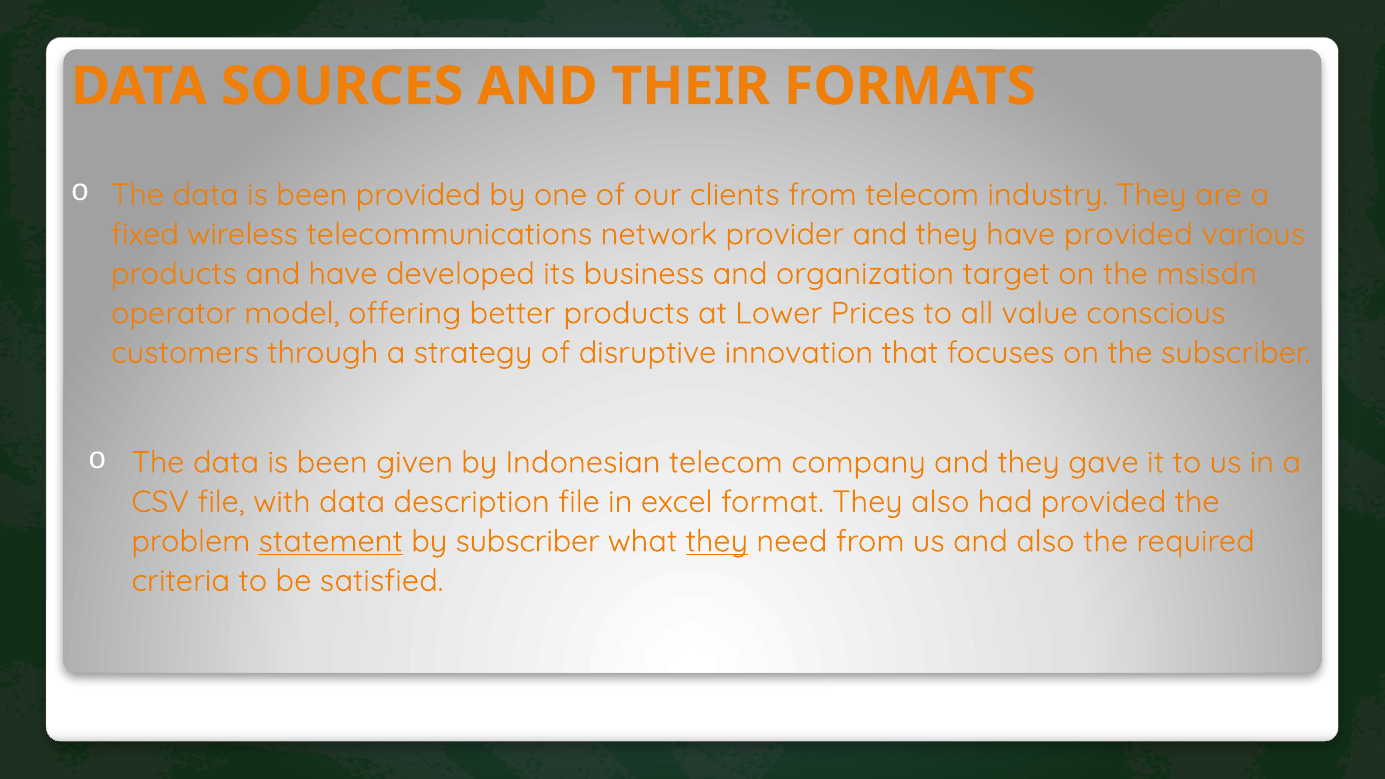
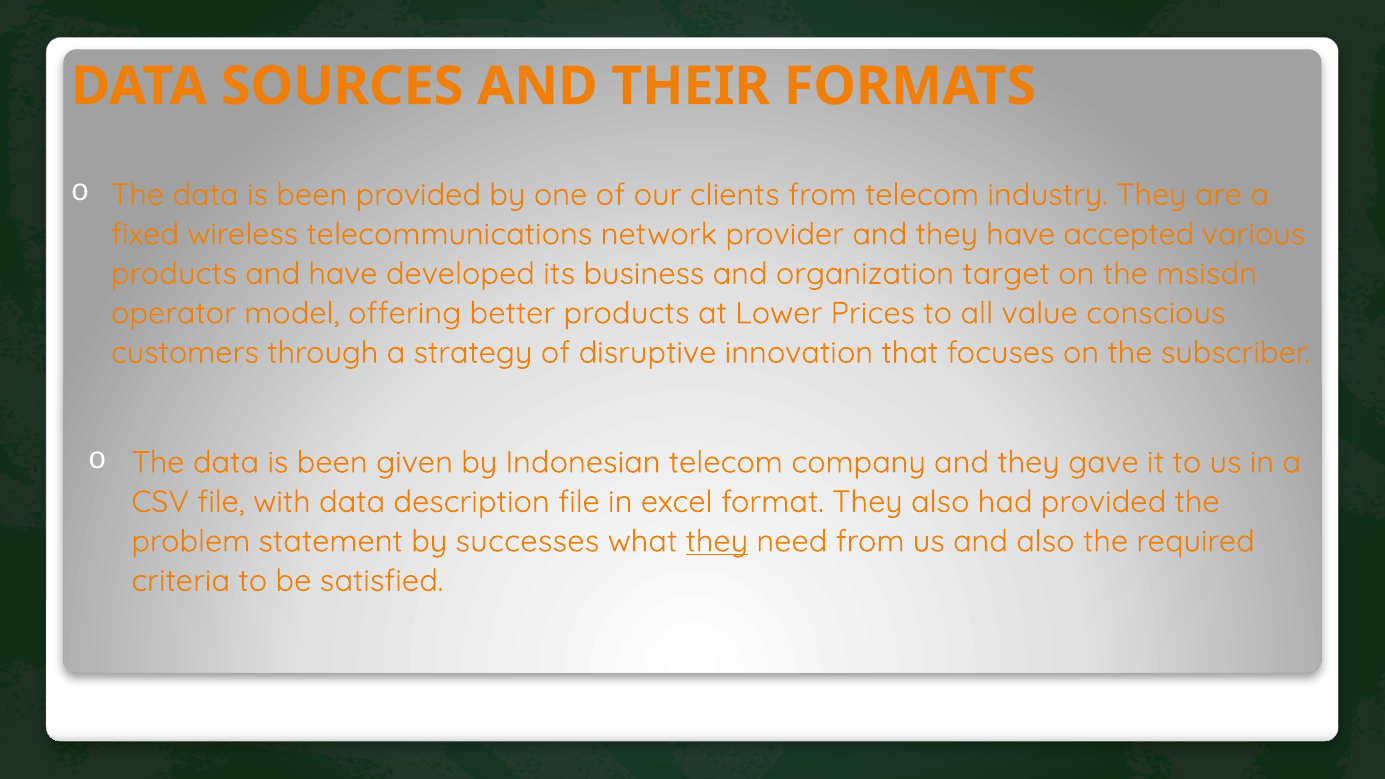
have provided: provided -> accepted (1129, 234)
statement underline: present -> none (331, 541)
by subscriber: subscriber -> successes (527, 541)
